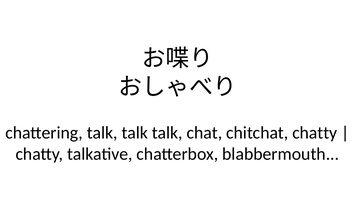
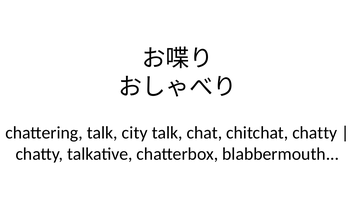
chattering talk talk: talk -> city (135, 133)
